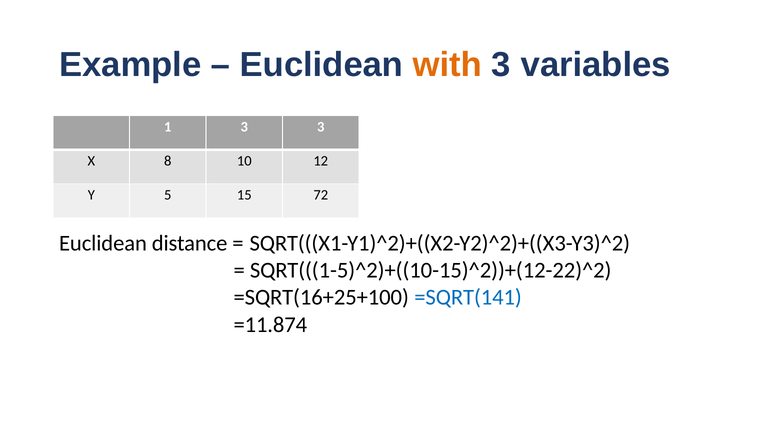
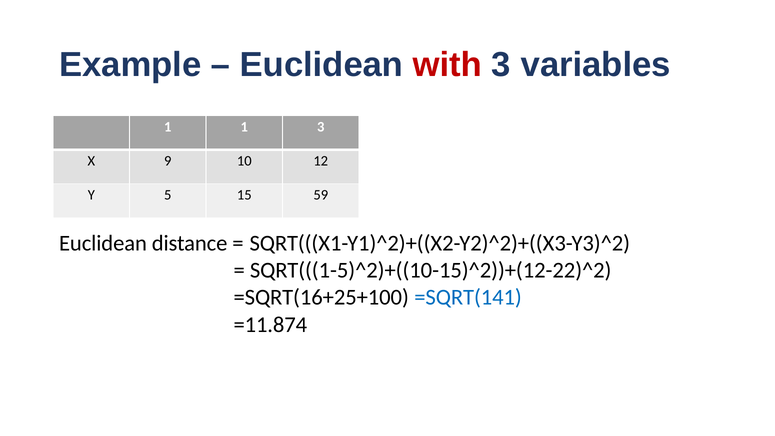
with colour: orange -> red (447, 65)
1 3: 3 -> 1 (244, 127)
8: 8 -> 9 (168, 161)
72: 72 -> 59 (321, 195)
